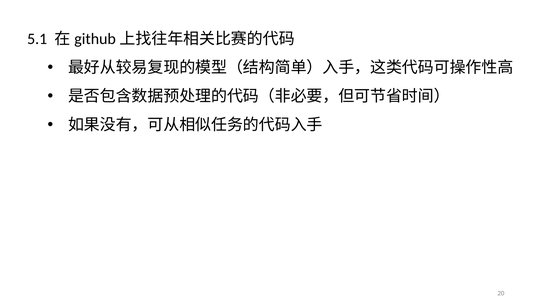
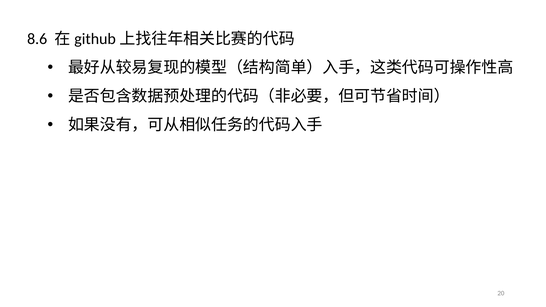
5.1: 5.1 -> 8.6 (37, 39)
